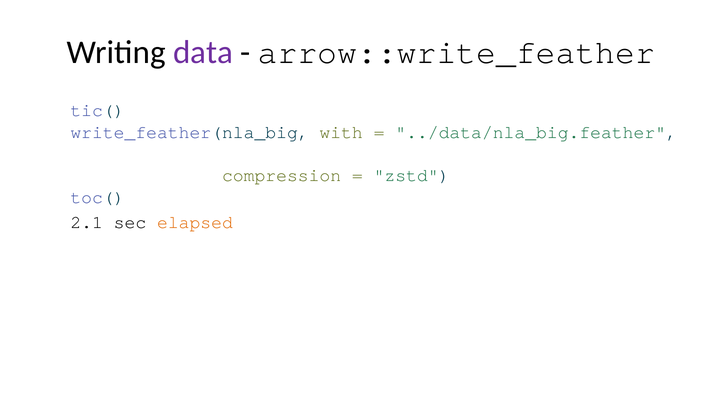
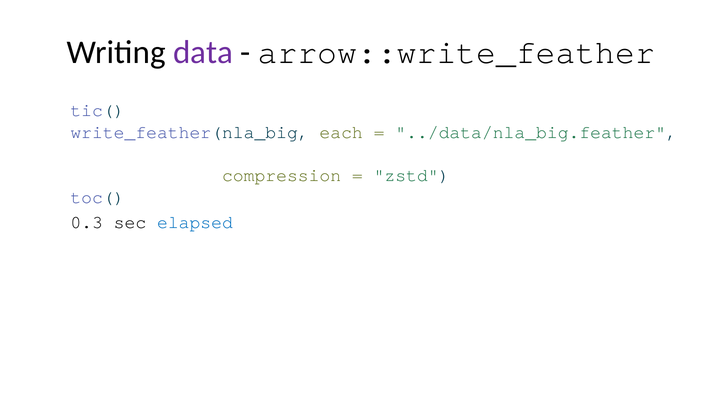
with: with -> each (341, 132)
2.1: 2.1 -> 0.3 (87, 222)
elapsed colour: orange -> blue (195, 222)
